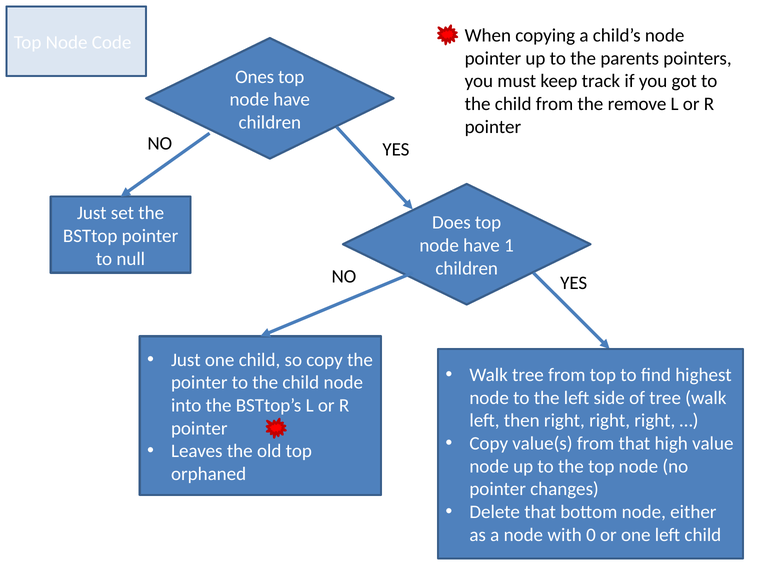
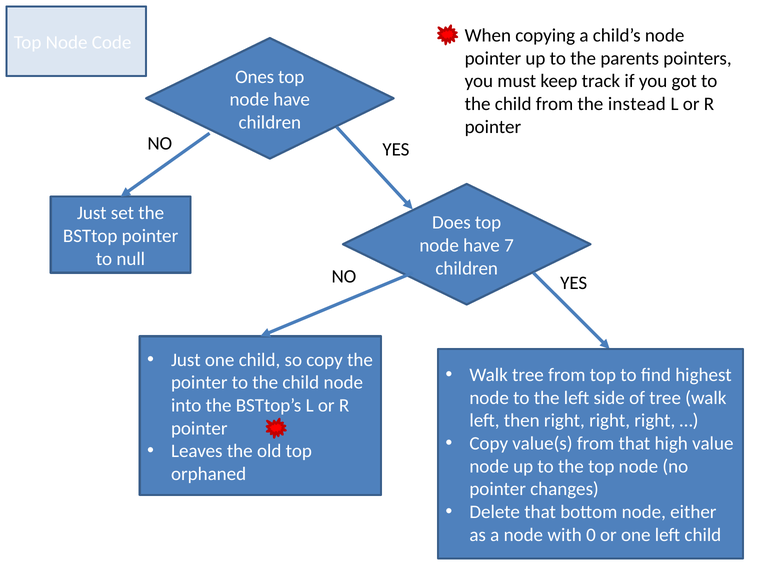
remove: remove -> instead (637, 104)
1: 1 -> 7 (509, 246)
